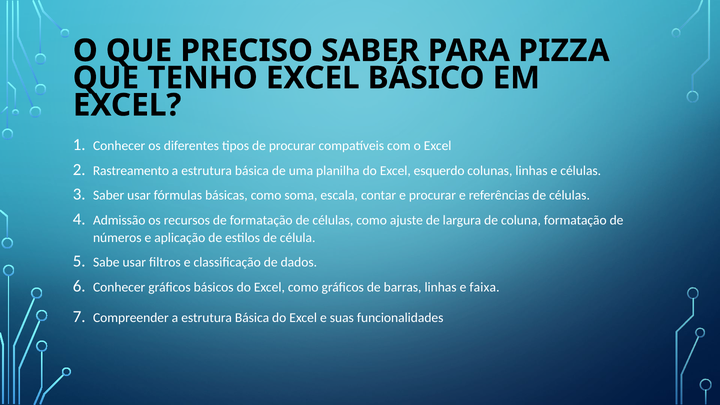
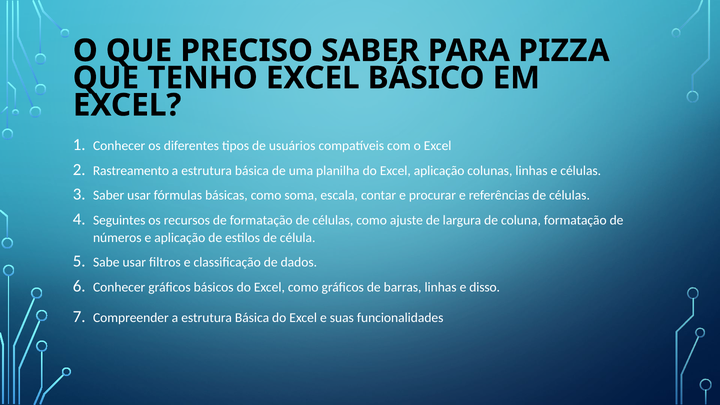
de procurar: procurar -> usuários (292, 146)
Excel esquerdo: esquerdo -> aplicação (439, 171)
Admissão: Admissão -> Seguintes (119, 220)
faixa: faixa -> disso (485, 287)
